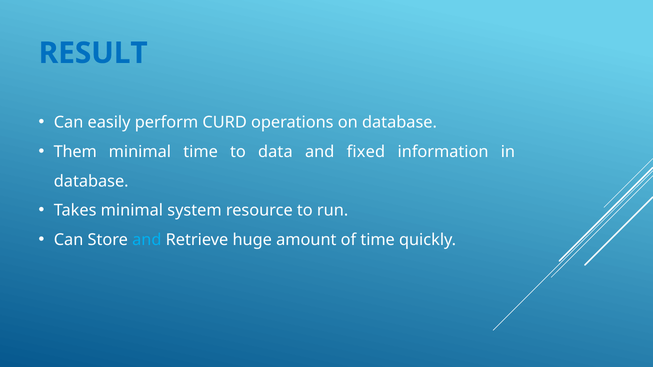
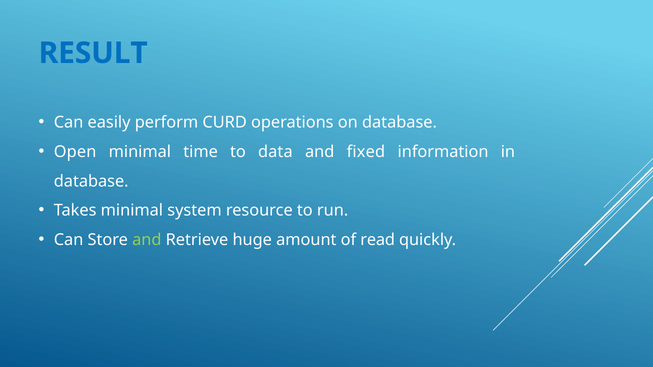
Them: Them -> Open (75, 152)
and colour: light blue -> light green (147, 240)
of time: time -> read (378, 240)
